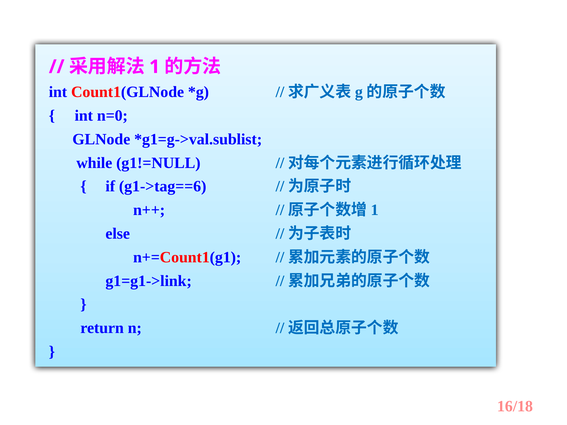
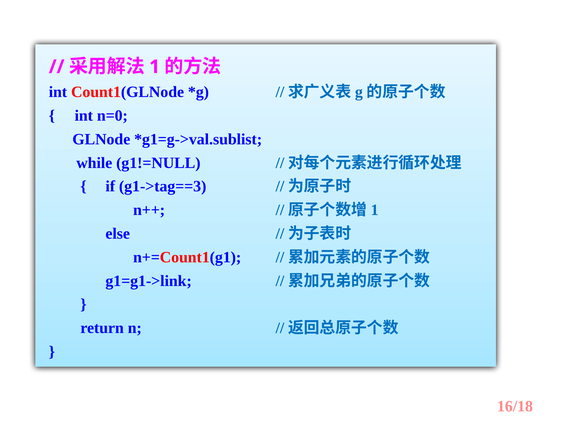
g1->tag==6: g1->tag==6 -> g1->tag==3 (163, 187)
